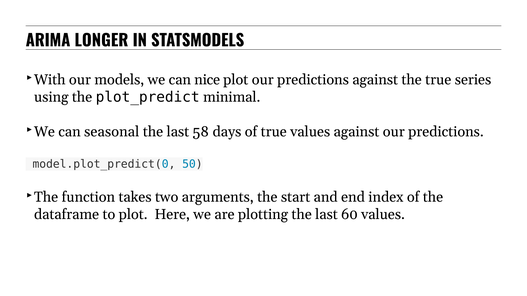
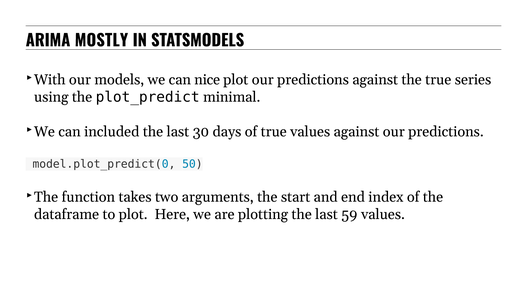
LONGER: LONGER -> MOSTLY (101, 41)
seasonal: seasonal -> included (112, 132)
58: 58 -> 30 (201, 132)
60: 60 -> 59 (349, 214)
